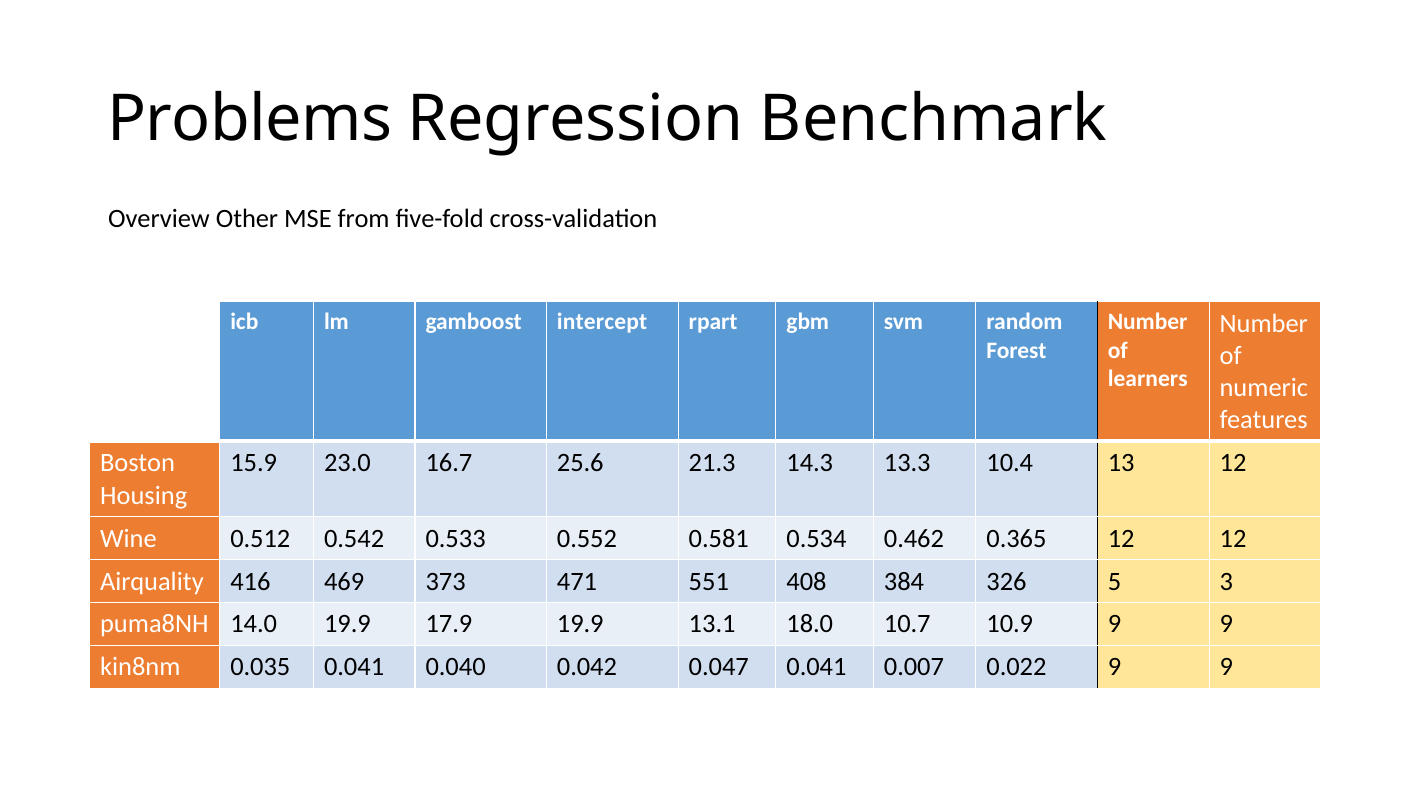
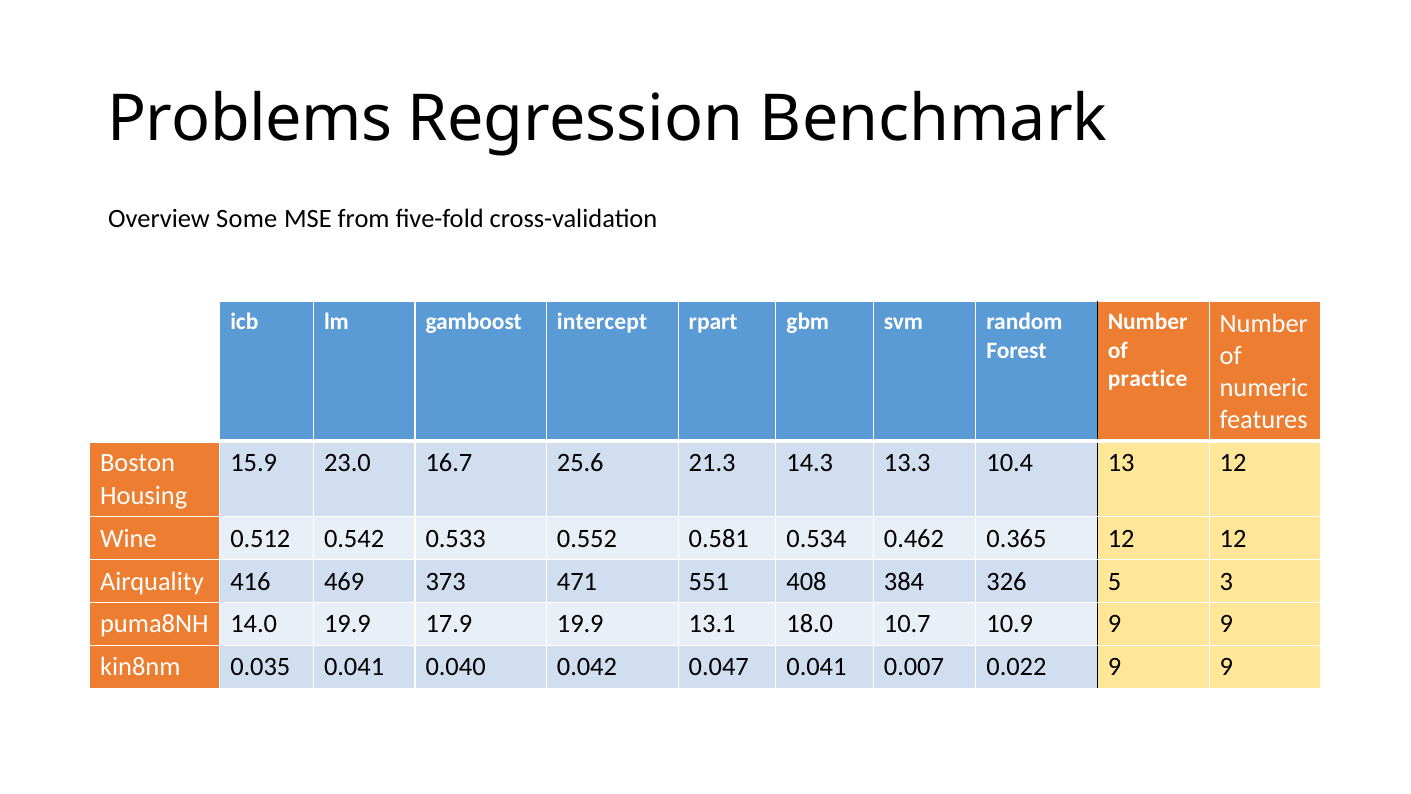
Other: Other -> Some (247, 219)
learners: learners -> practice (1148, 379)
